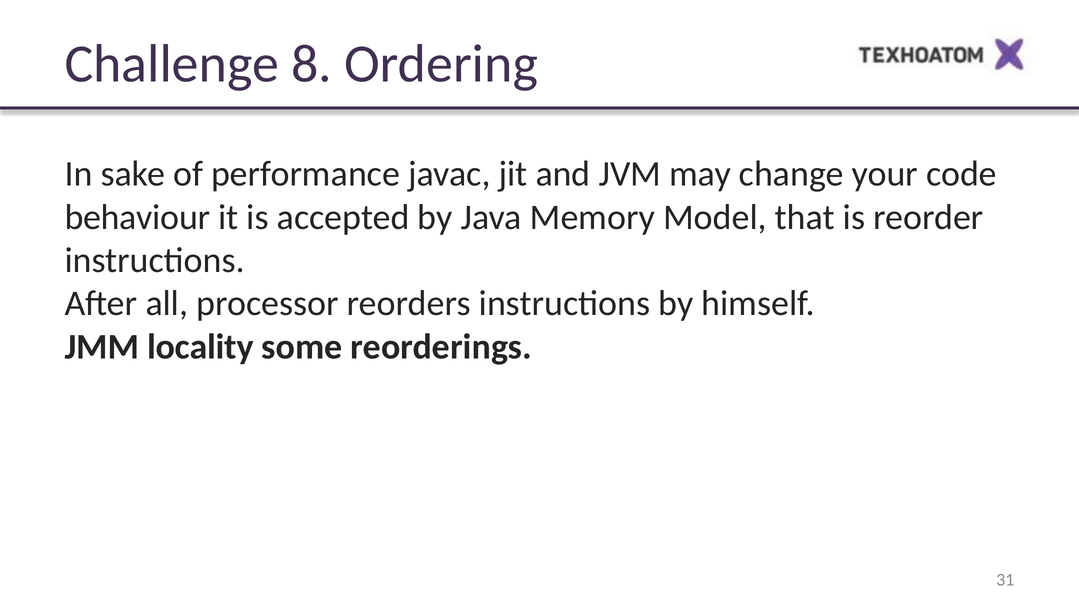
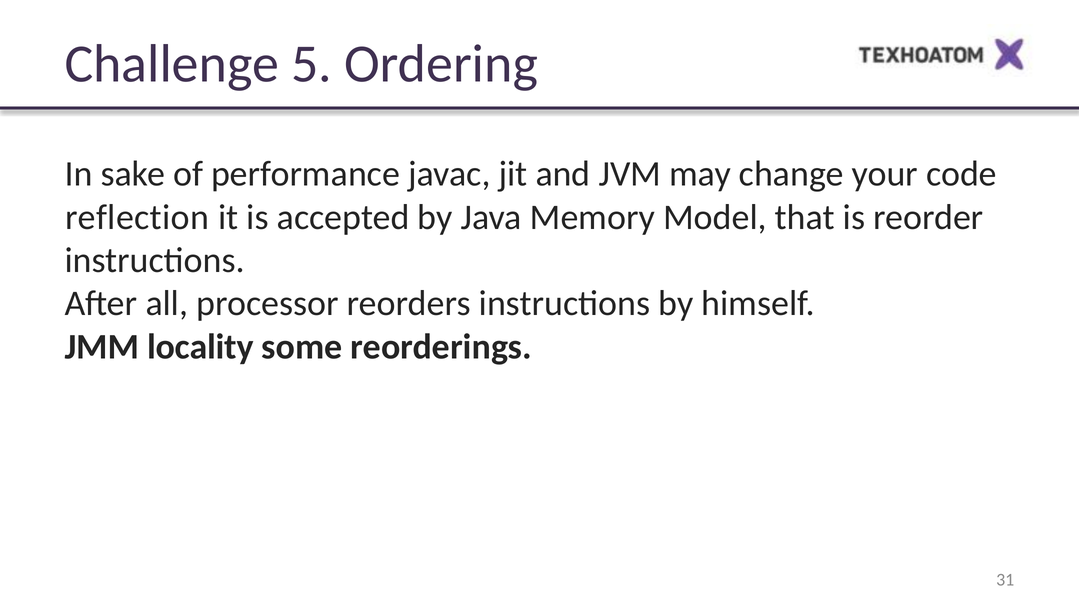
8: 8 -> 5 (312, 64)
behaviour: behaviour -> reflection (137, 217)
